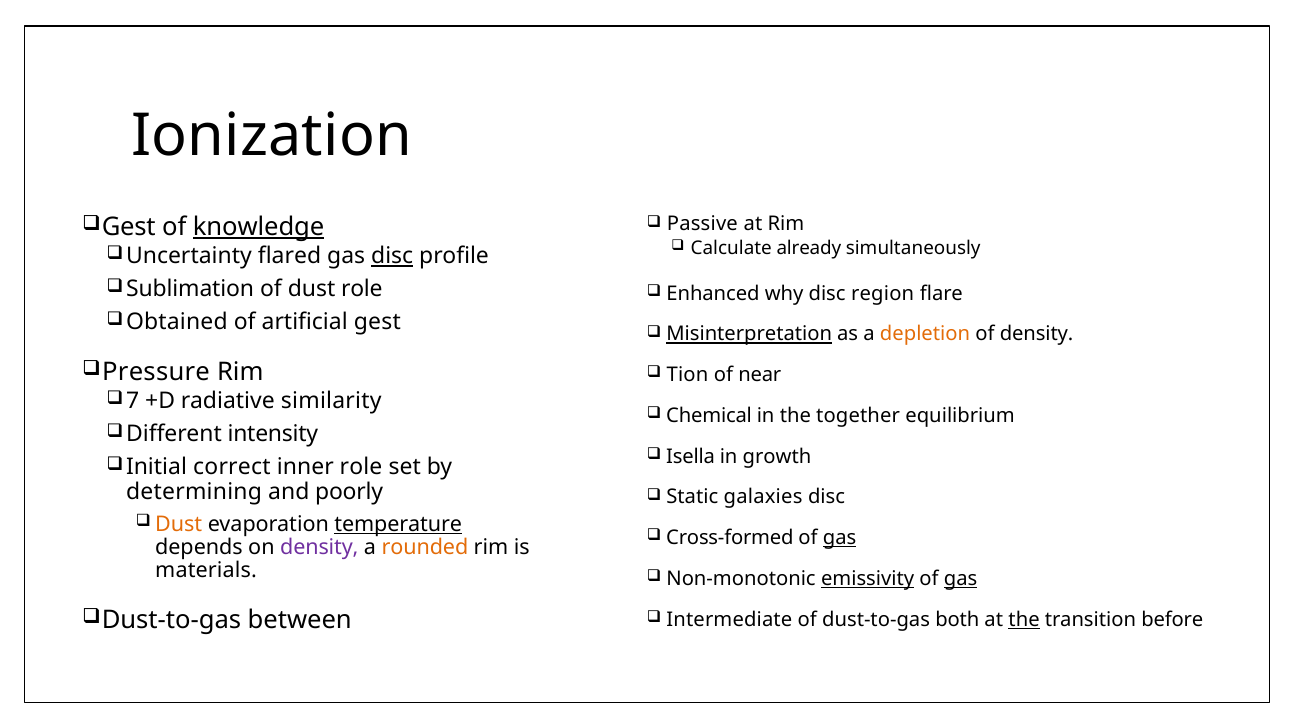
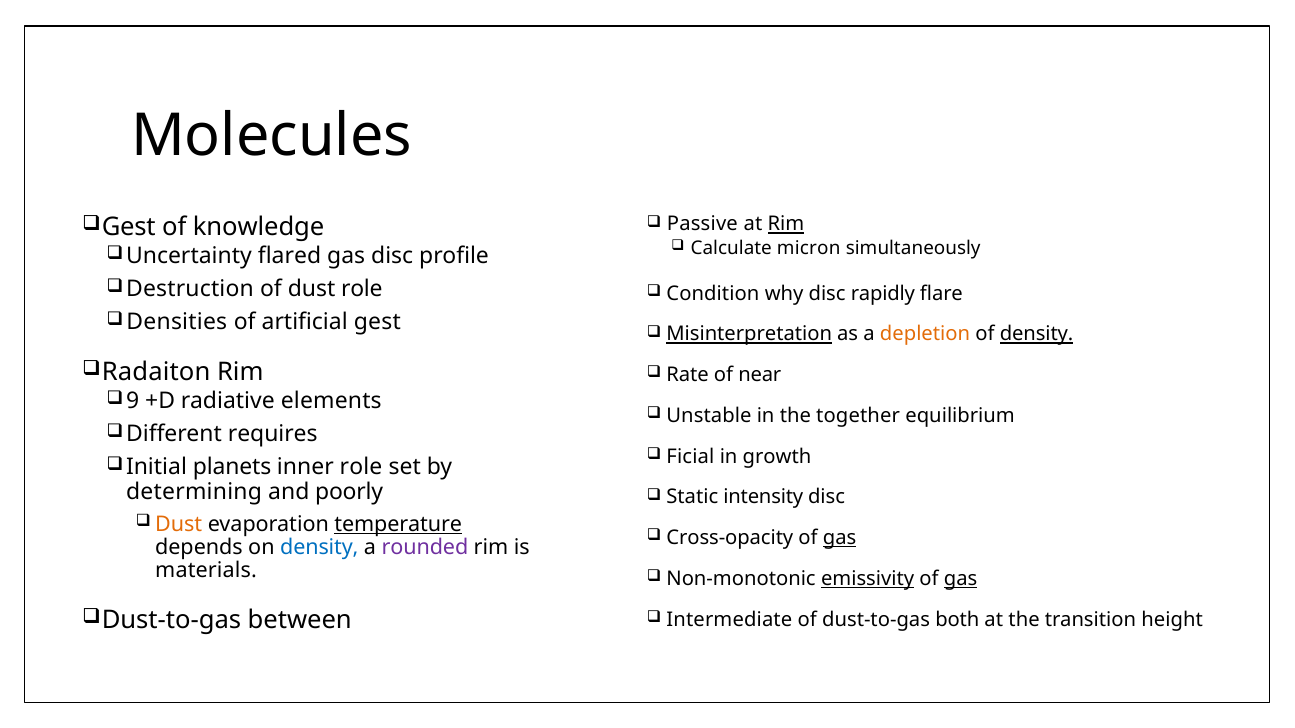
Ionization: Ionization -> Molecules (272, 136)
Rim underline: none -> present (786, 224)
knowledge underline: present -> none (259, 227)
already: already -> micron (809, 248)
disc underline: present -> none (392, 256)
Sublimation: Sublimation -> Destruction (190, 289)
Enhanced: Enhanced -> Condition (713, 294)
region: region -> rapidly (883, 294)
Obtained: Obtained -> Densities (177, 322)
density underline: none -> present (1037, 334)
Pressure: Pressure -> Radaiton (156, 373)
Tion: Tion -> Rate (688, 375)
7: 7 -> 9 (133, 402)
similarity: similarity -> elements (331, 402)
Chemical: Chemical -> Unstable (709, 416)
intensity: intensity -> requires (273, 434)
Isella: Isella -> Ficial (690, 457)
correct: correct -> planets (232, 467)
galaxies: galaxies -> intensity (763, 498)
Cross-formed: Cross-formed -> Cross-opacity (730, 538)
density colour: purple -> blue (319, 548)
rounded colour: orange -> purple (425, 548)
the underline: present -> none (1024, 620)
before: before -> height (1172, 620)
